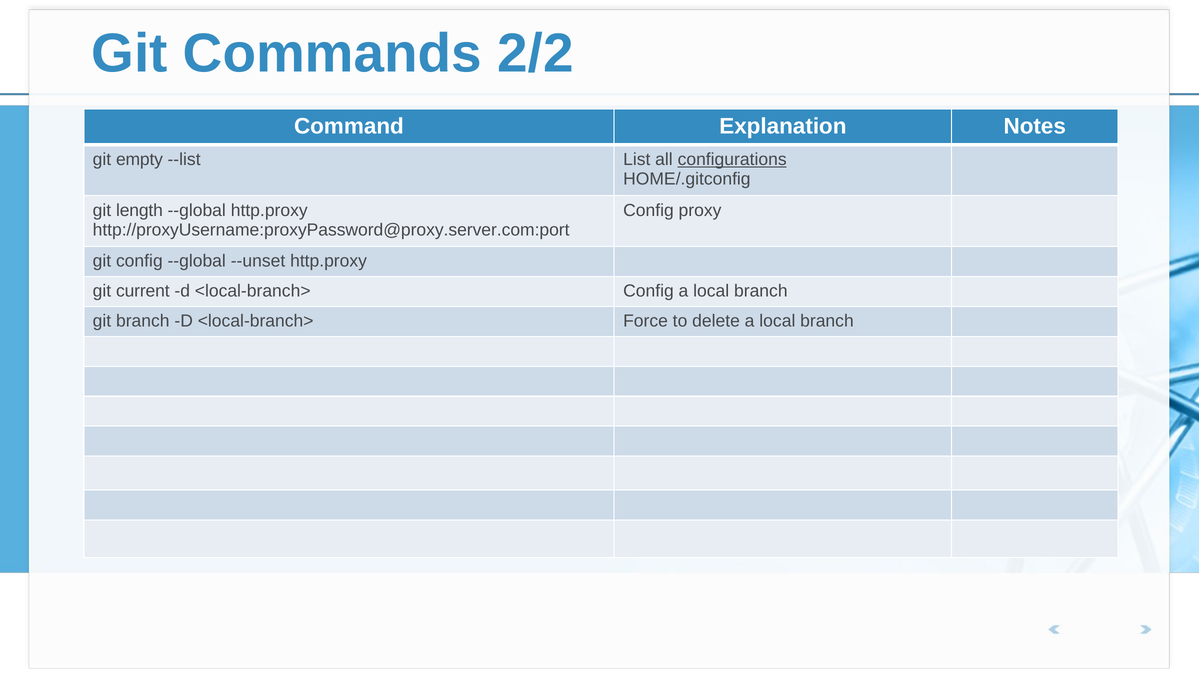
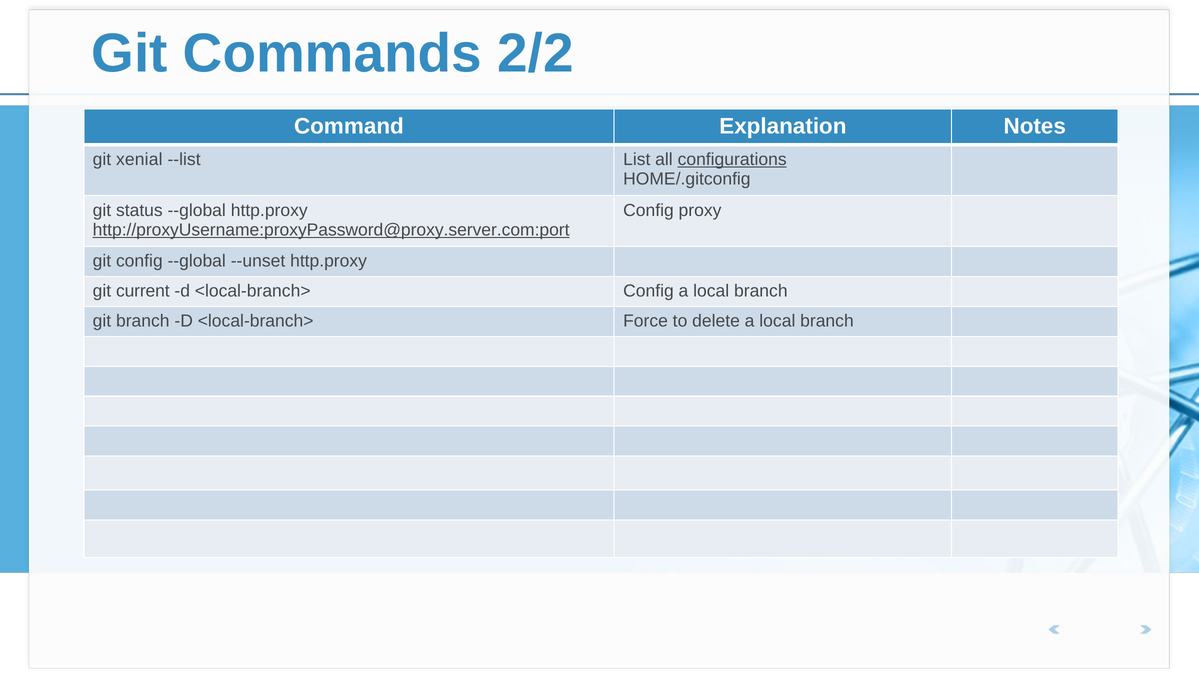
empty: empty -> xenial (139, 159)
length: length -> status (139, 210)
http://proxyUsername:proxyPassword@proxy.server.com:port underline: none -> present (331, 230)
